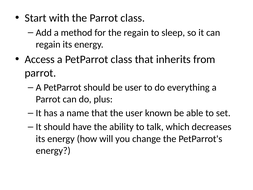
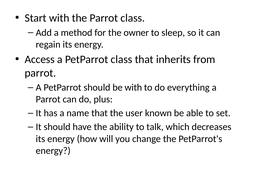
the regain: regain -> owner (136, 33)
be user: user -> with (133, 87)
